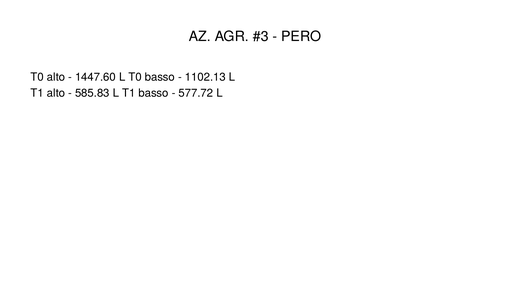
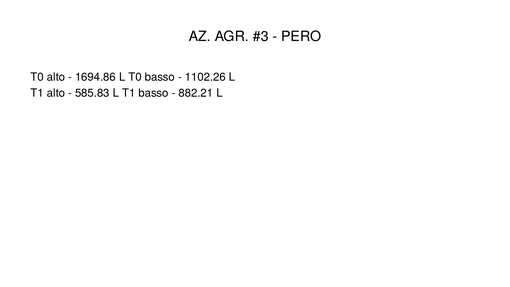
1447.60: 1447.60 -> 1694.86 (95, 77)
1102.13: 1102.13 -> 1102.26 (205, 77)
577.72: 577.72 -> 882.21 (196, 93)
